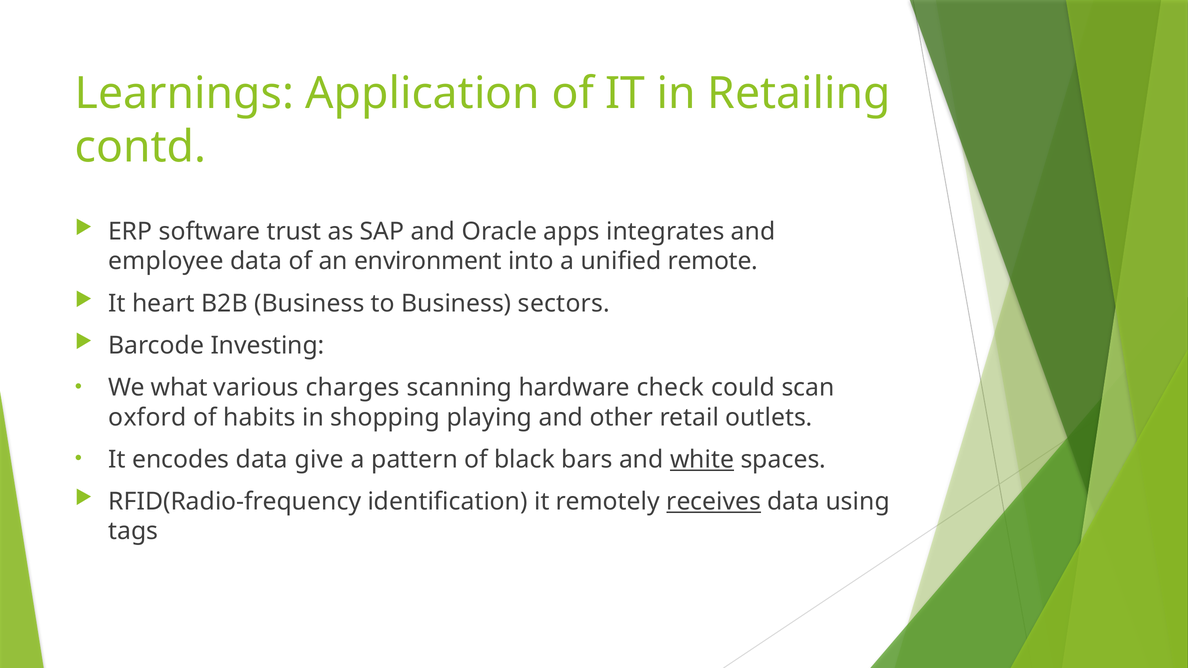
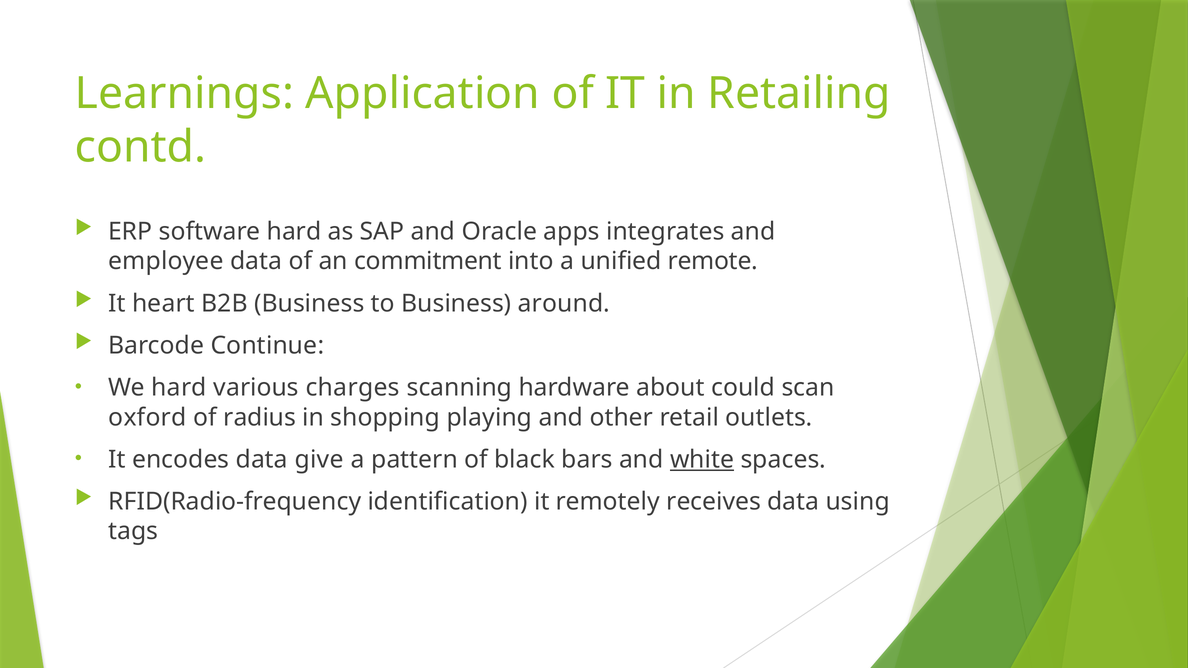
software trust: trust -> hard (294, 232)
environment: environment -> commitment (428, 261)
sectors: sectors -> around (564, 303)
Investing: Investing -> Continue (267, 346)
We what: what -> hard (179, 388)
check: check -> about (671, 388)
habits: habits -> radius (260, 418)
receives underline: present -> none (714, 502)
